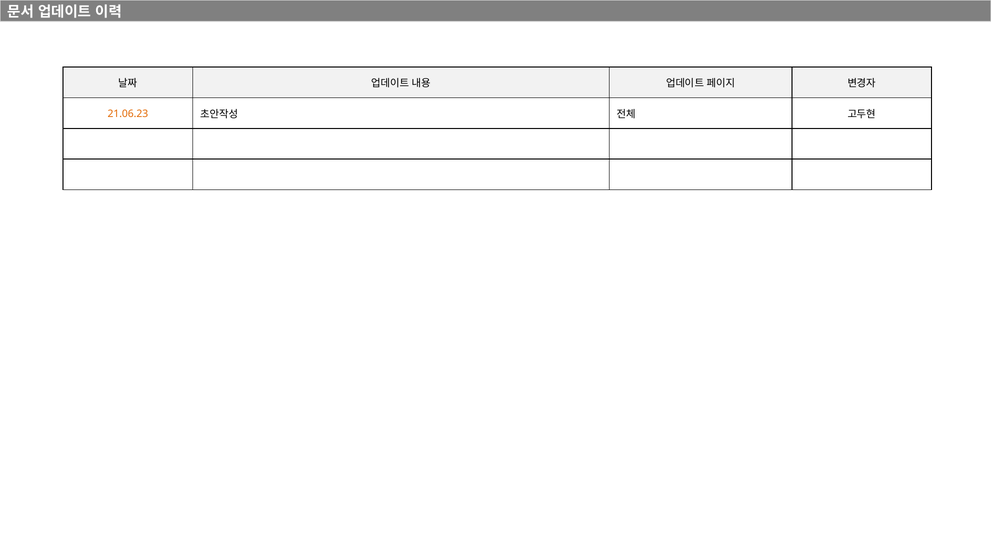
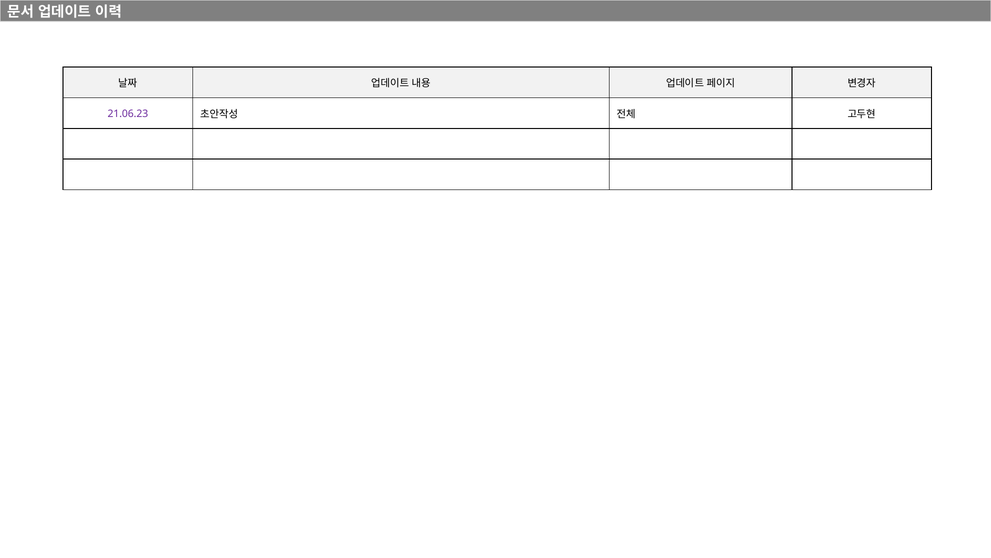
21.06.23 colour: orange -> purple (128, 114)
